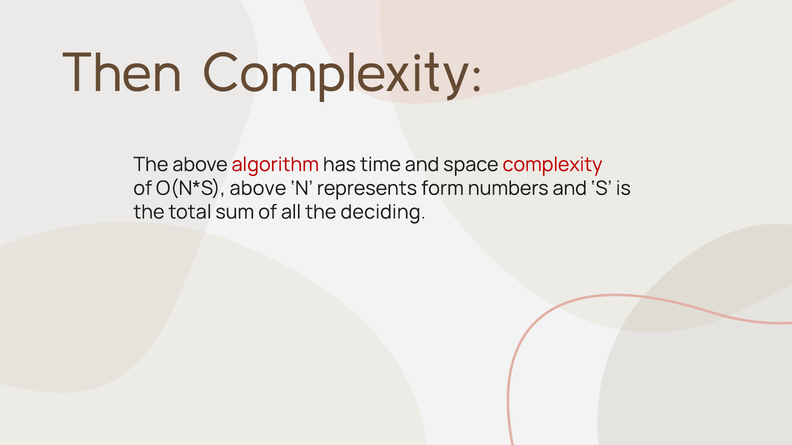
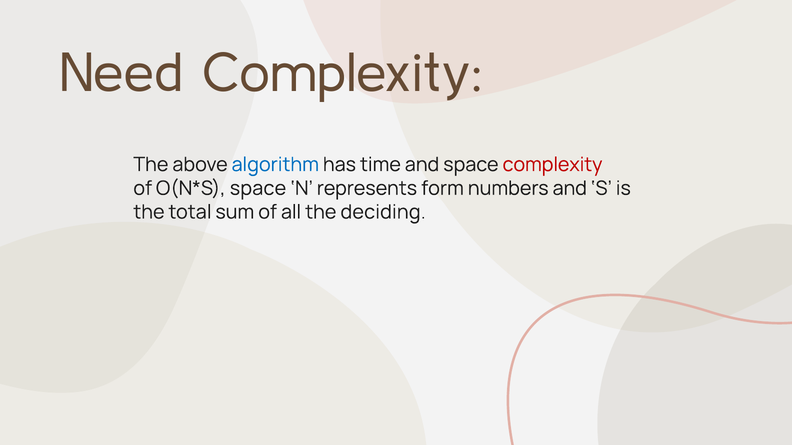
Then: Then -> Need (121, 73)
algorithm colour: red -> blue (275, 165)
above: above -> space (258, 189)
